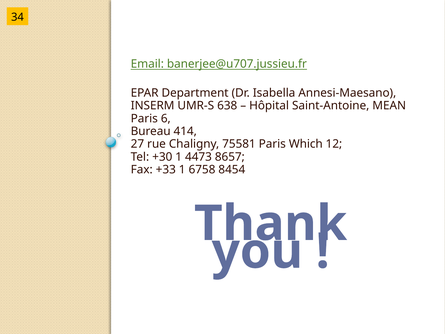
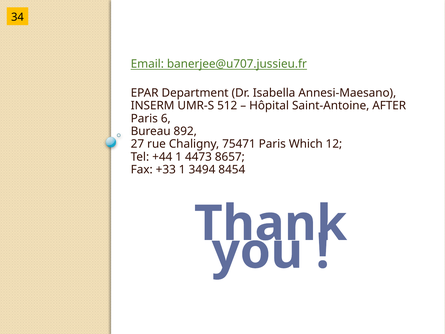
638: 638 -> 512 (227, 106)
MEAN: MEAN -> AFTER (389, 106)
414: 414 -> 892 (185, 131)
75581: 75581 -> 75471 (239, 144)
+30: +30 -> +44 (162, 157)
6758: 6758 -> 3494 (202, 170)
